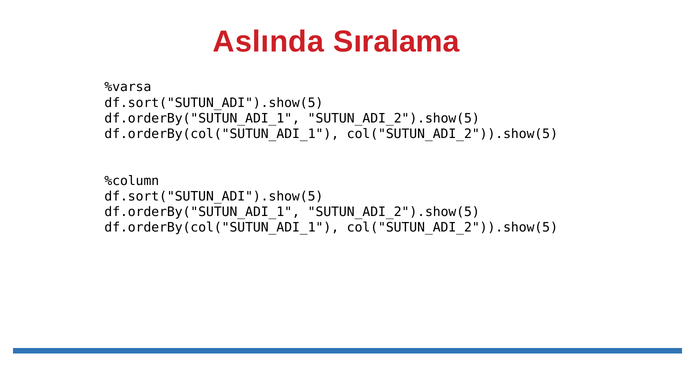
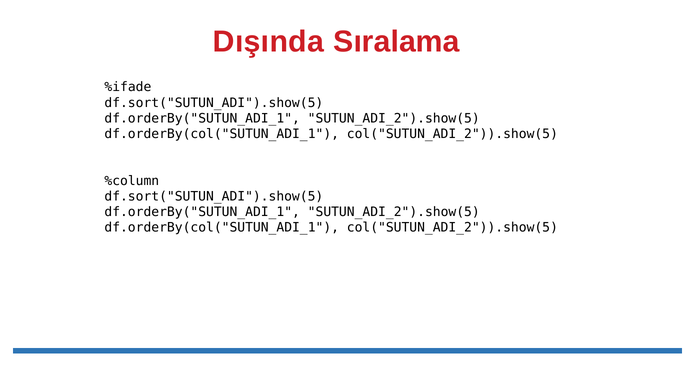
Aslında: Aslında -> Dışında (268, 42)
%varsa: %varsa -> %ifade (128, 87)
